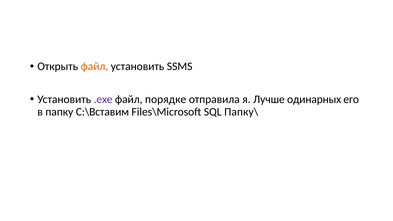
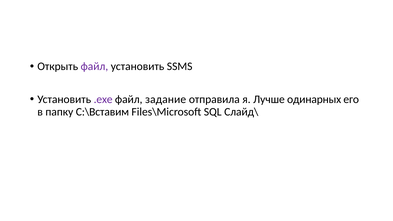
файл colour: orange -> purple (94, 66)
порядке: порядке -> задание (166, 99)
Папку\: Папку\ -> Слайд\ (241, 112)
